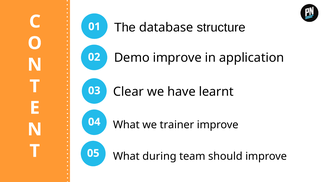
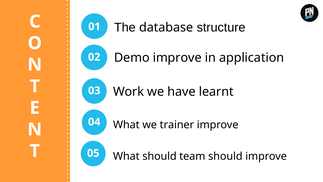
Clear: Clear -> Work (129, 92)
What during: during -> should (159, 156)
